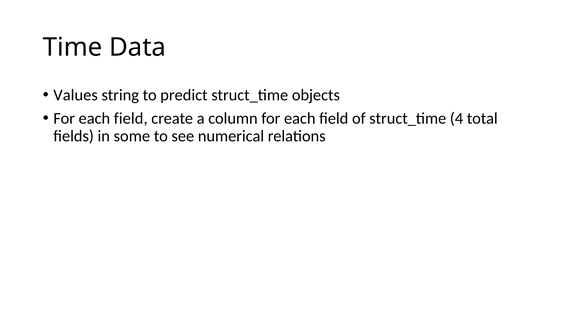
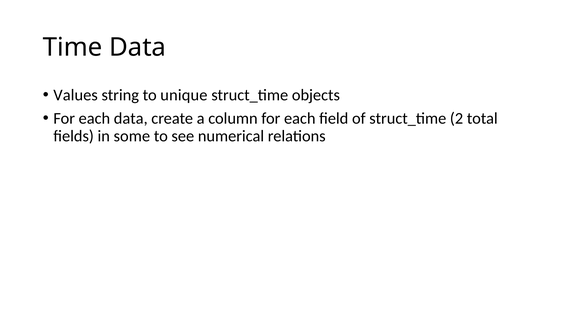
predict: predict -> unique (184, 95)
field: field -> data (131, 119)
4: 4 -> 2 (457, 119)
